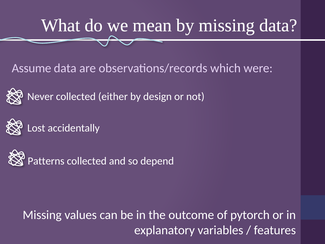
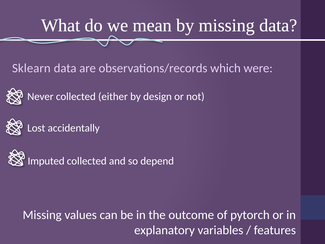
Assume: Assume -> Sklearn (31, 68)
Patterns: Patterns -> Imputed (46, 161)
